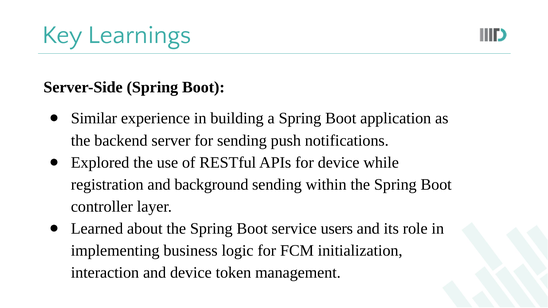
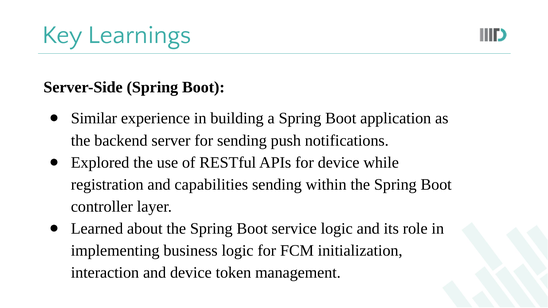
background: background -> capabilities (211, 185)
service users: users -> logic (337, 229)
